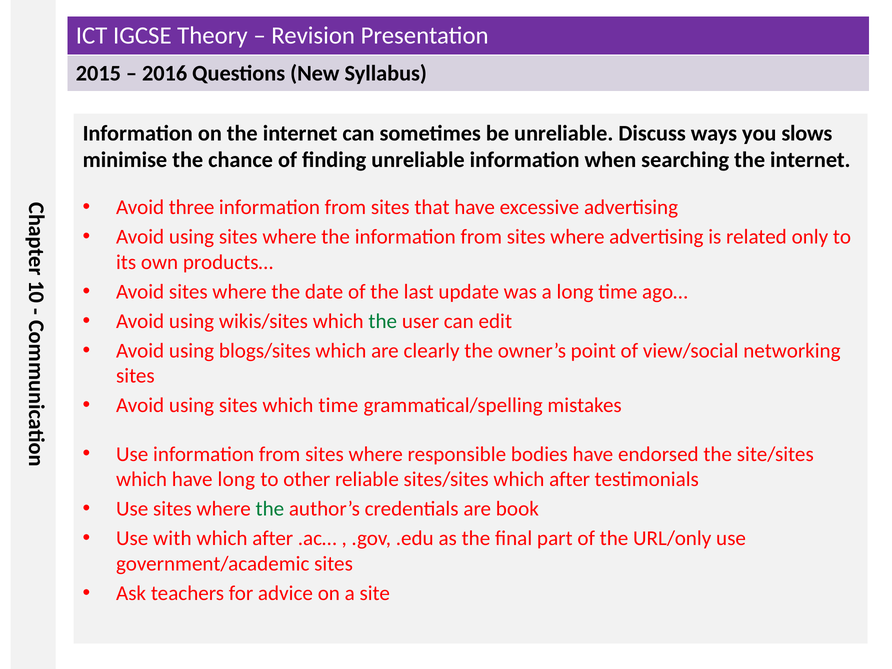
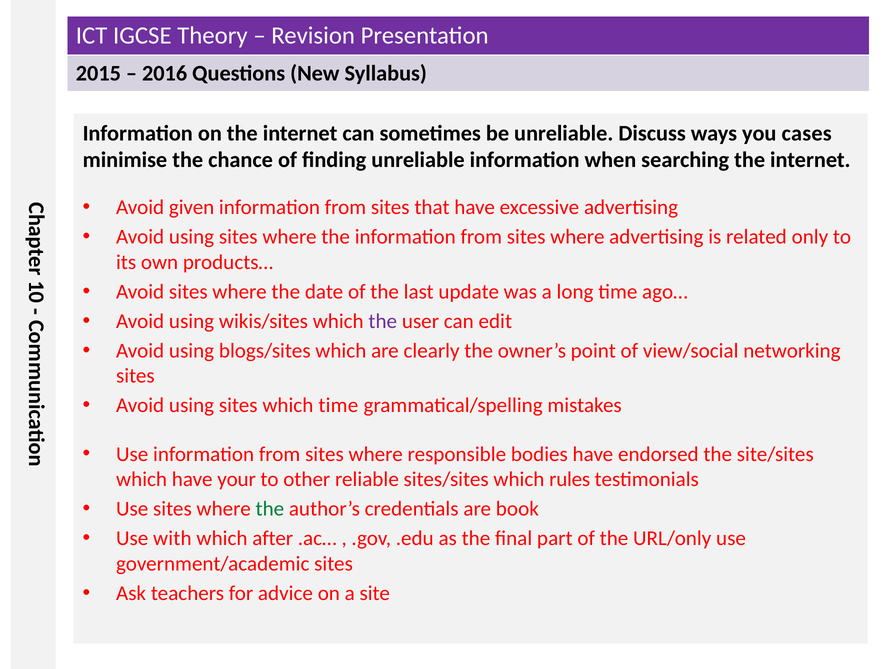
slows: slows -> cases (807, 133)
three: three -> given (192, 207)
the colour: green -> purple (383, 321)
have long: long -> your (237, 479)
sites/sites which after: after -> rules (570, 479)
